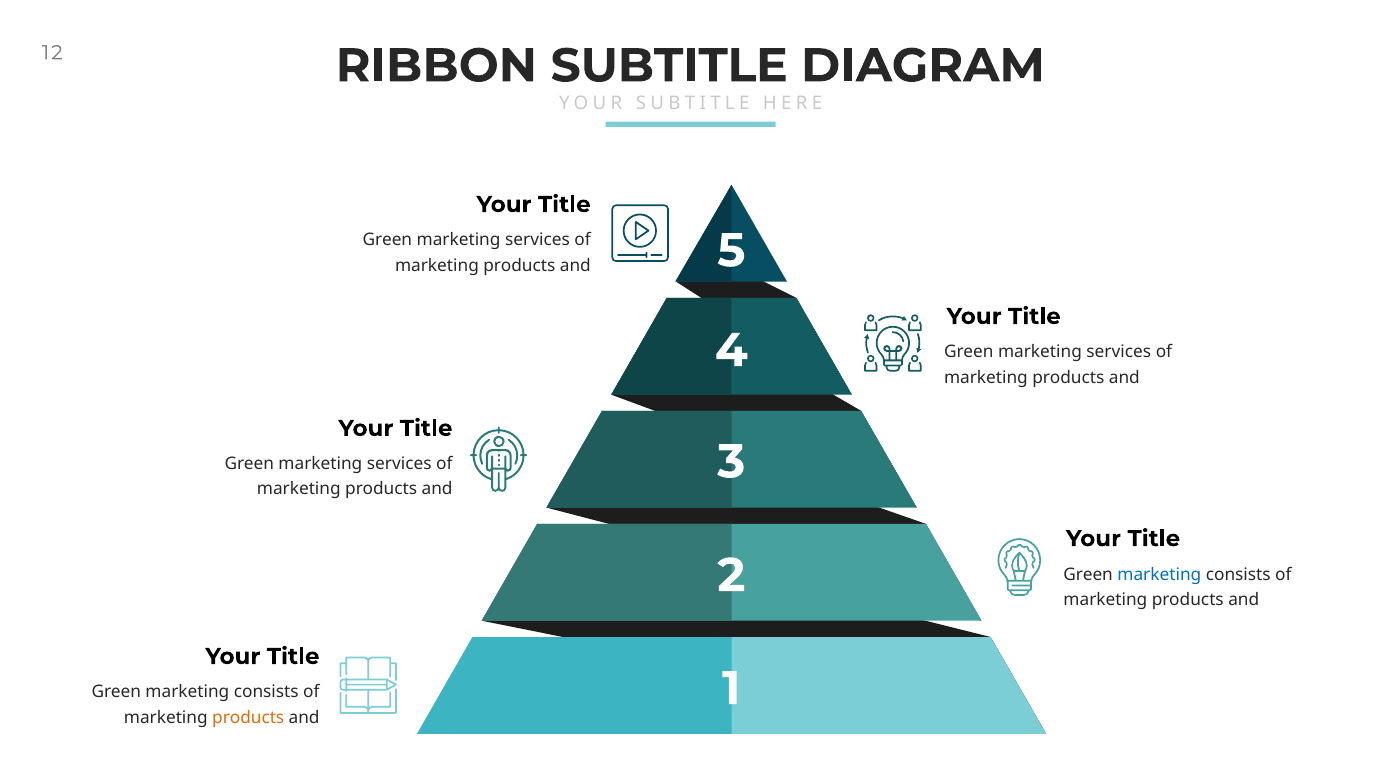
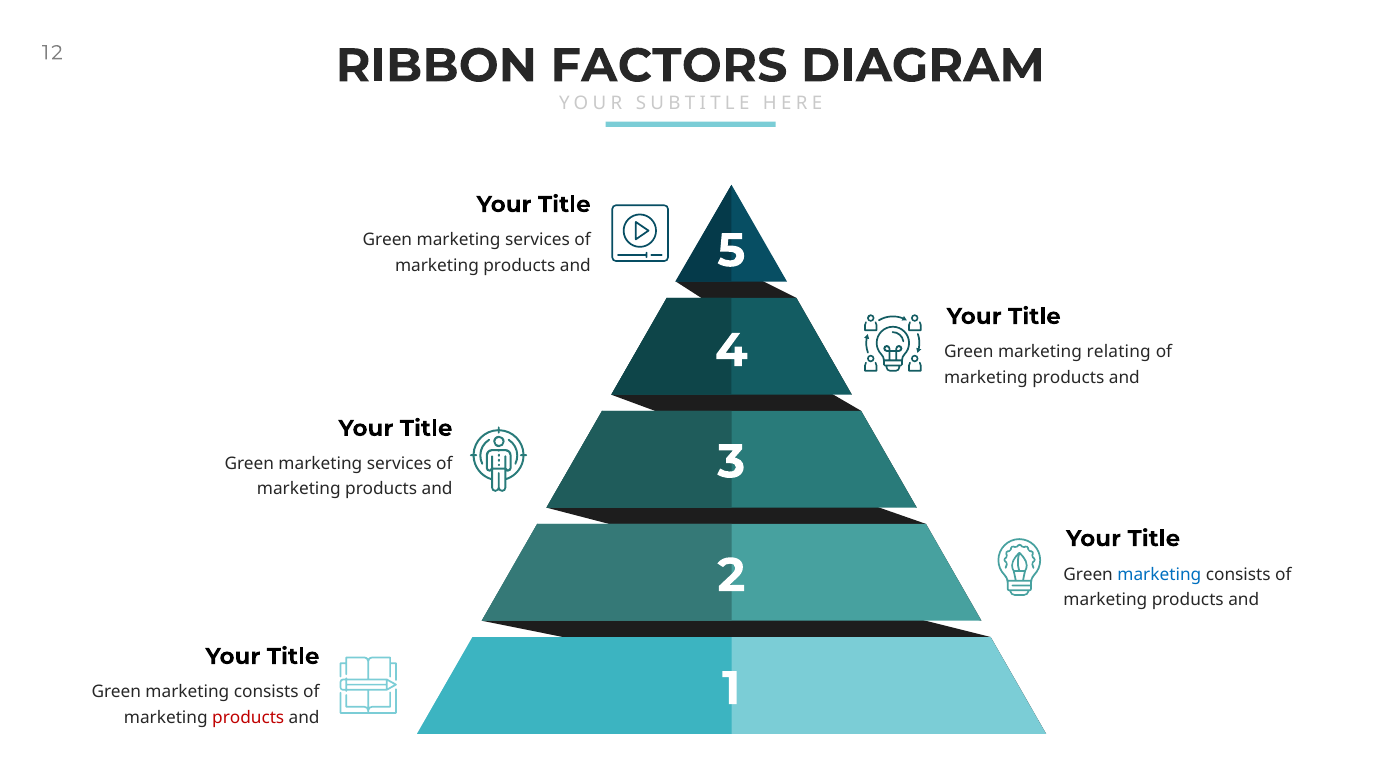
RIBBON SUBTITLE: SUBTITLE -> FACTORS (669, 66)
services: services -> relating (1119, 352)
products colour: orange -> red (248, 717)
